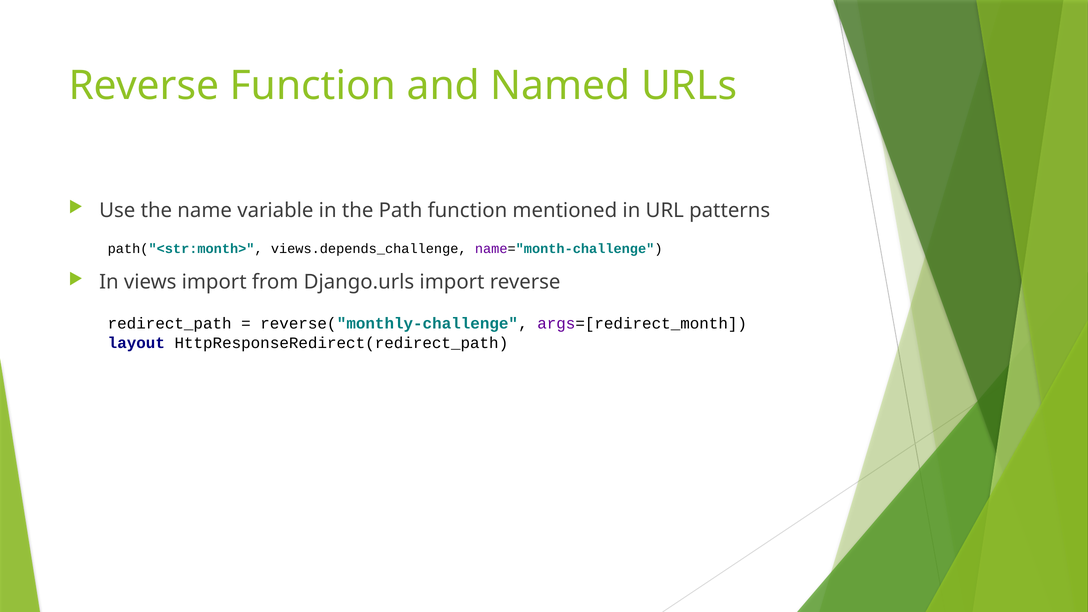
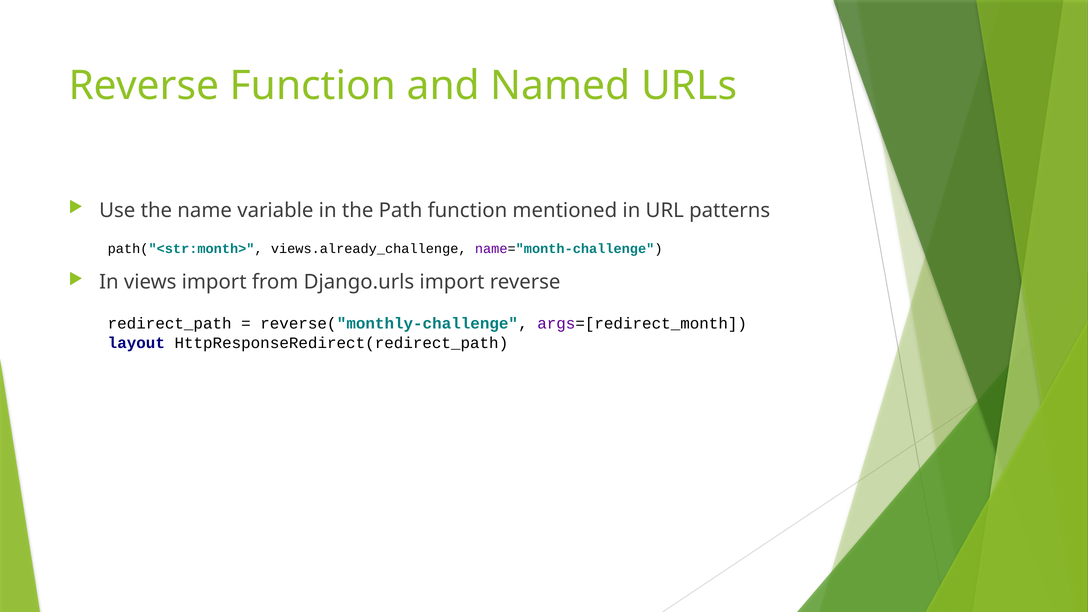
views.depends_challenge: views.depends_challenge -> views.already_challenge (369, 249)
